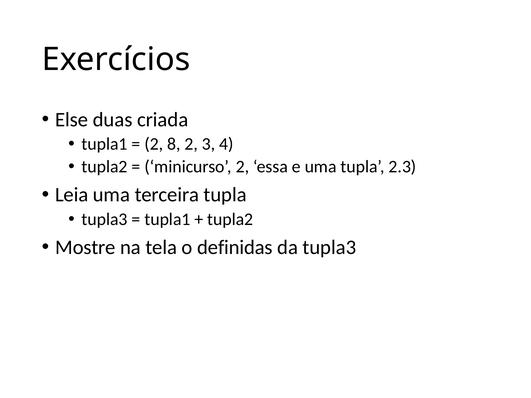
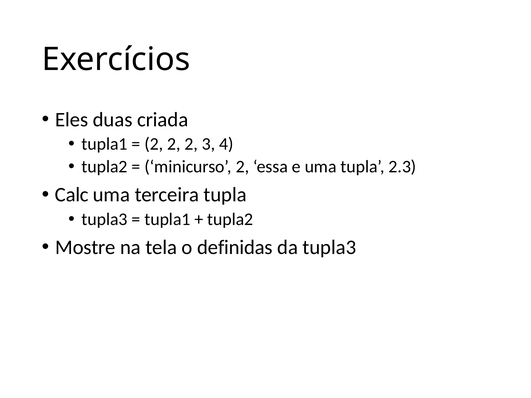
Else: Else -> Eles (72, 120)
8: 8 -> 2 (174, 144)
Leia: Leia -> Calc (72, 195)
